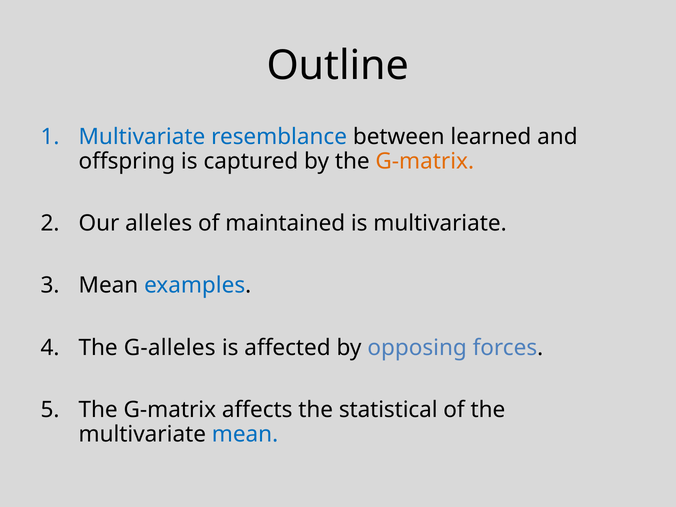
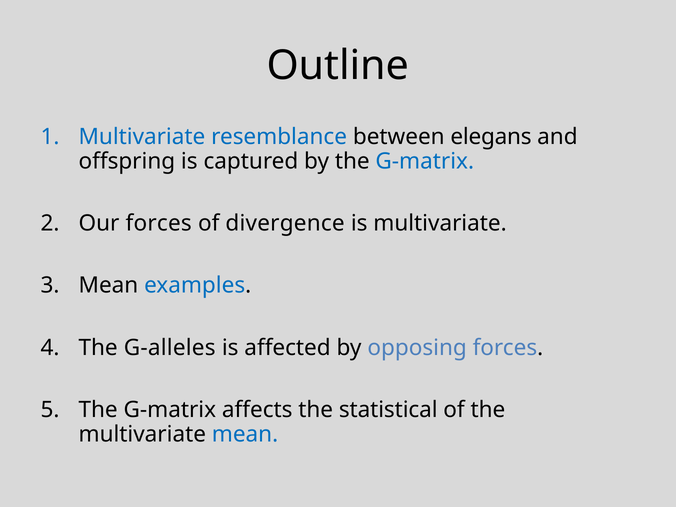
learned: learned -> elegans (491, 137)
G-matrix colour: orange -> blue (425, 161)
Our alleles: alleles -> forces (159, 223)
maintained: maintained -> divergence (285, 223)
